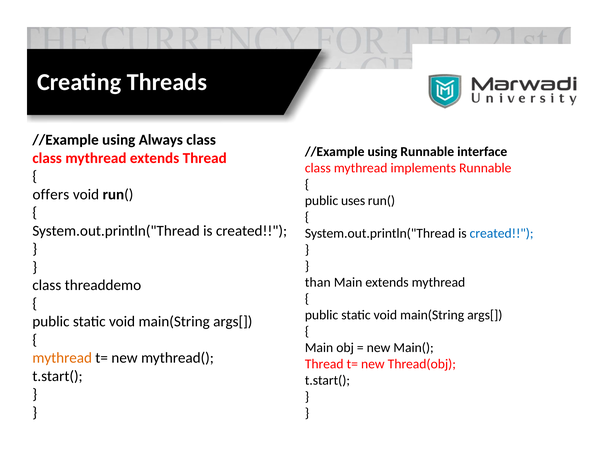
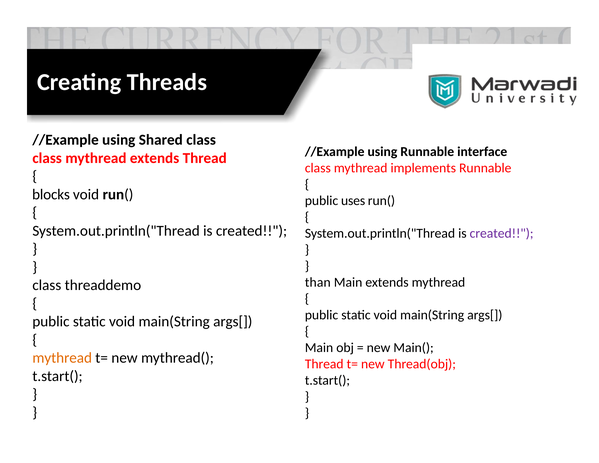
Always: Always -> Shared (161, 140)
offers: offers -> blocks (51, 194)
created colour: blue -> purple (502, 233)
